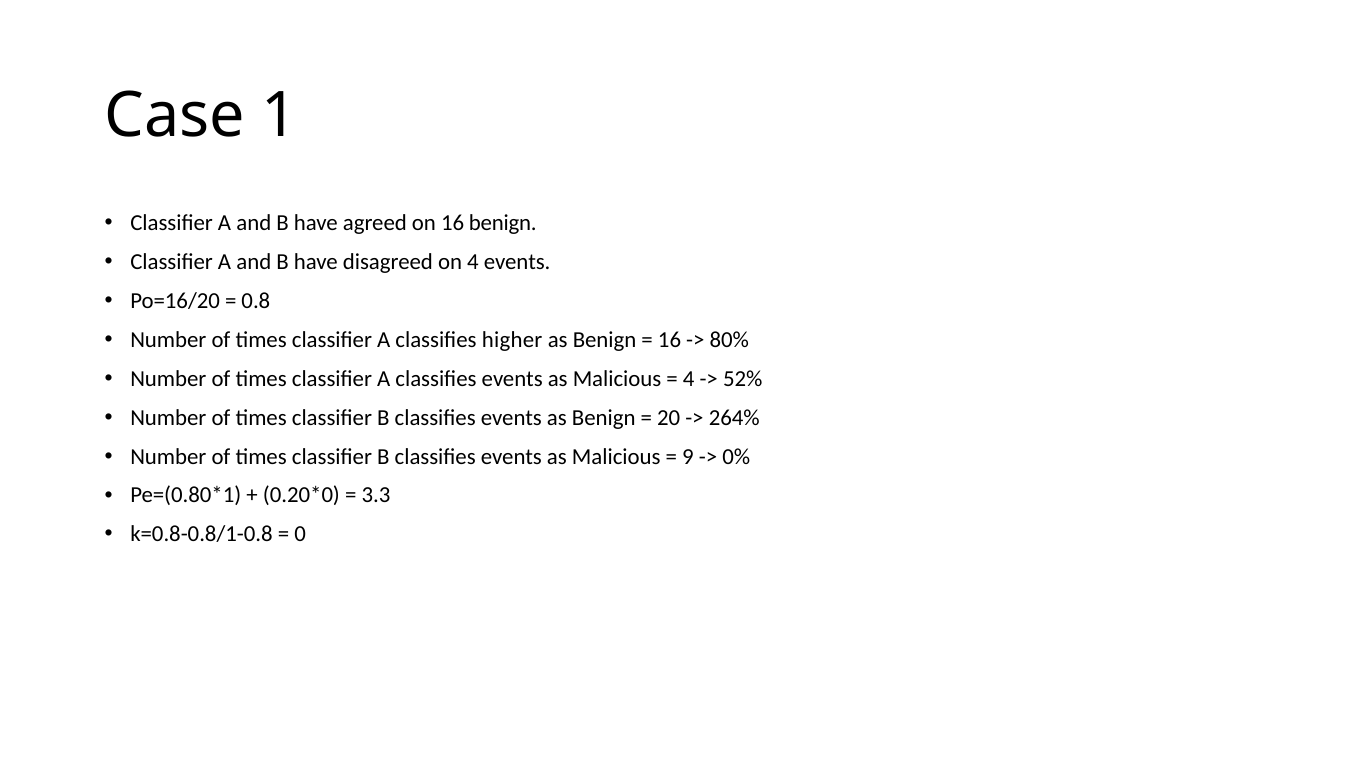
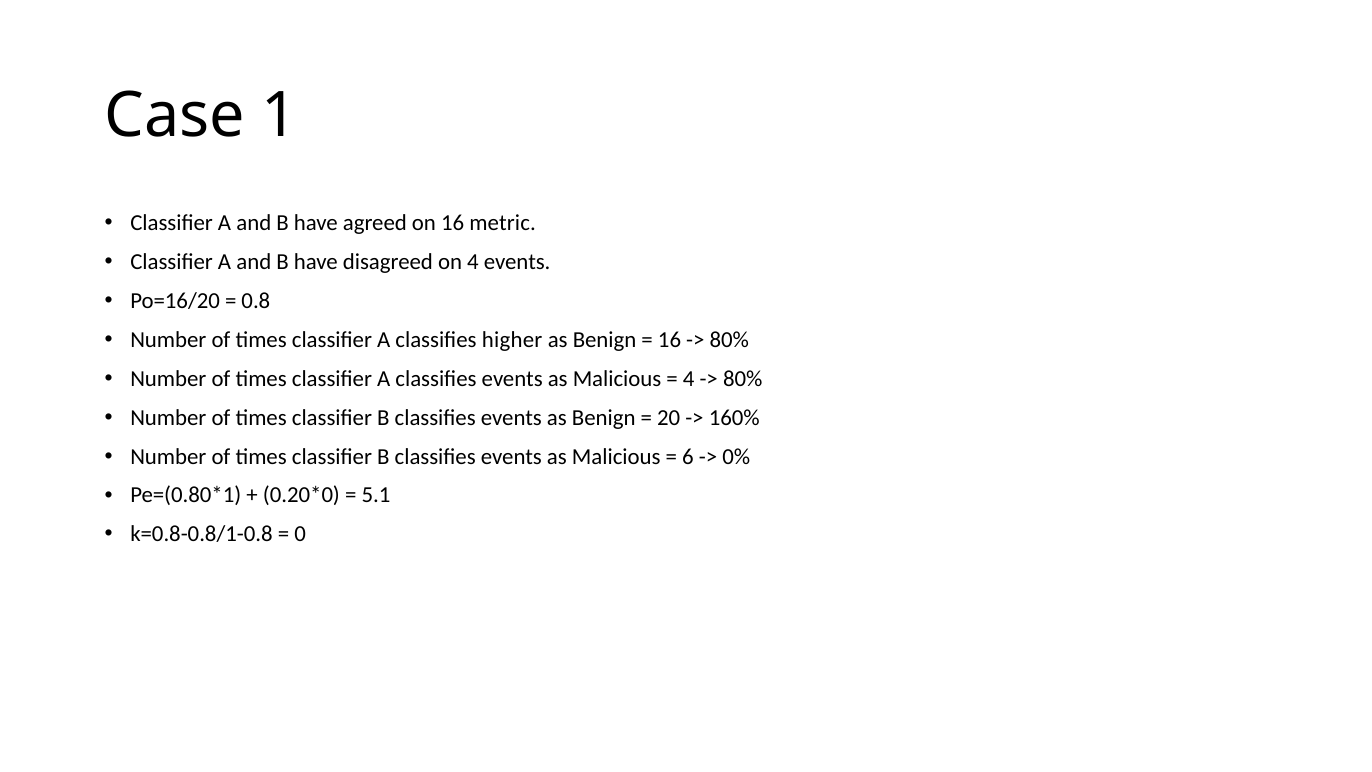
16 benign: benign -> metric (503, 223)
52%: 52% -> 80% (743, 378)
264%: 264% -> 160% (734, 417)
9: 9 -> 6 (688, 456)
3.3: 3.3 -> 5.1 (376, 495)
